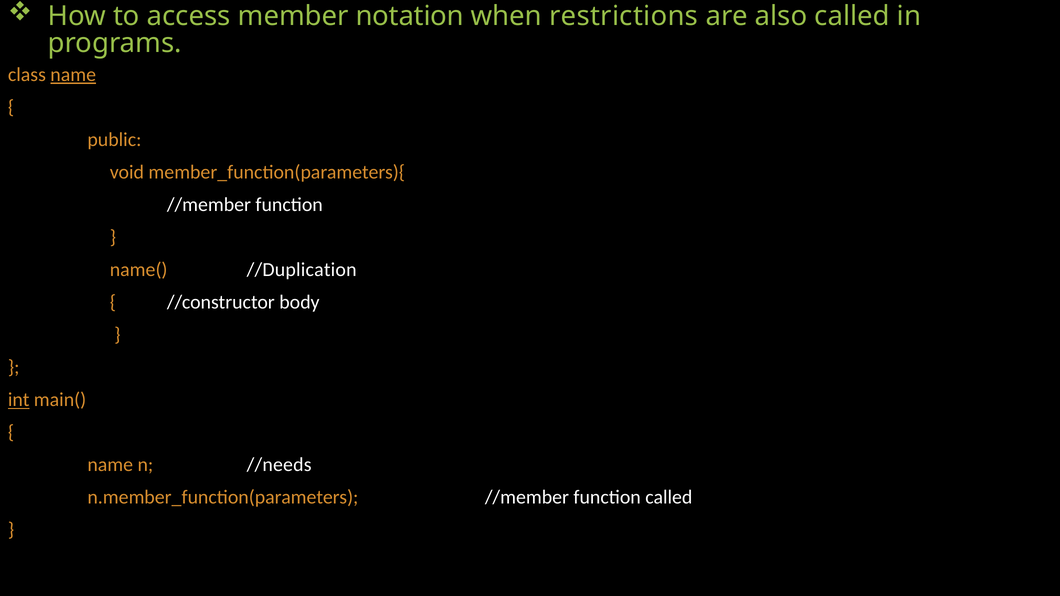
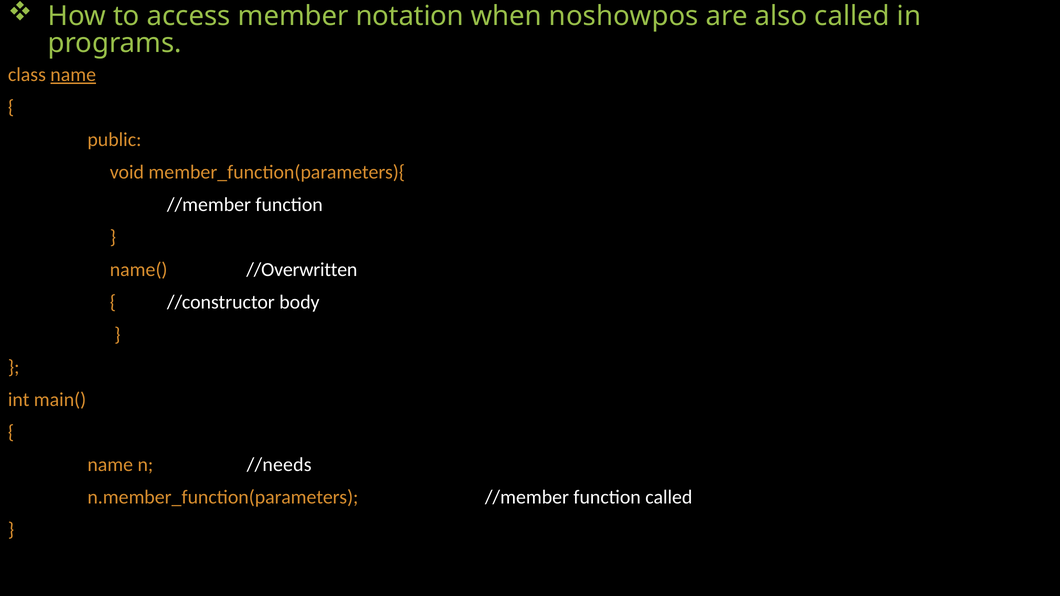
restrictions: restrictions -> noshowpos (624, 16)
//Duplication: //Duplication -> //Overwritten (302, 270)
int underline: present -> none (19, 400)
